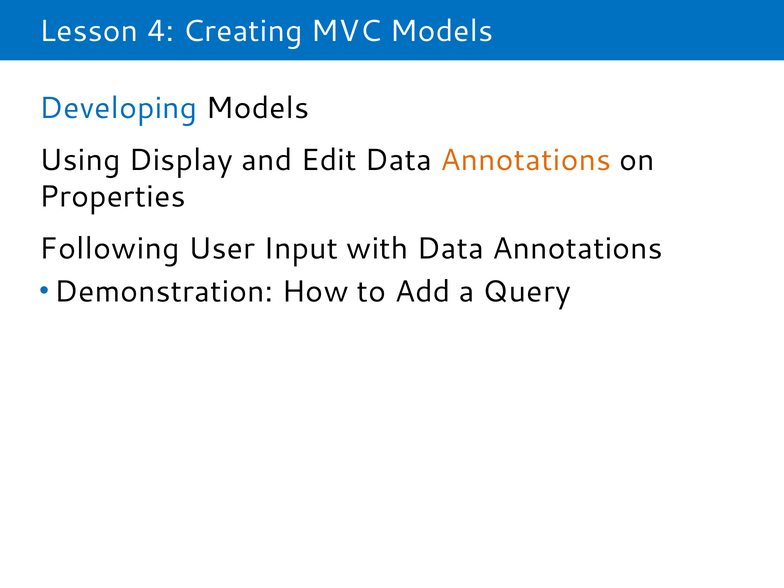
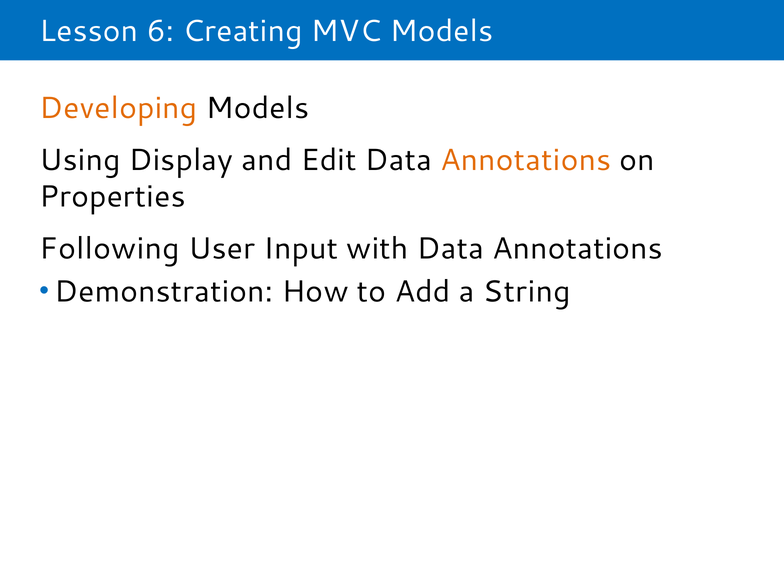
4: 4 -> 6 (160, 31)
Developing colour: blue -> orange (118, 108)
Query: Query -> String (527, 292)
